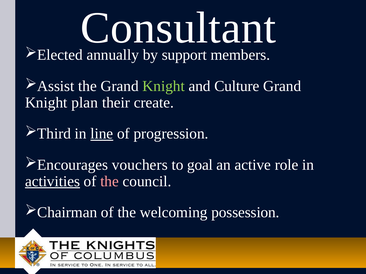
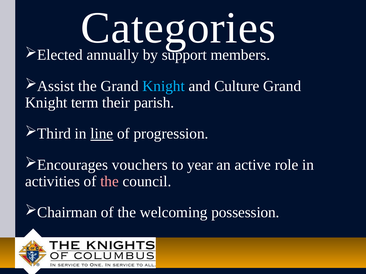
Consultant: Consultant -> Categories (178, 28)
Knight colour: light green -> light blue (164, 86)
plan: plan -> term (85, 103)
create: create -> parish (154, 103)
goal: goal -> year (200, 165)
activities underline: present -> none (52, 182)
